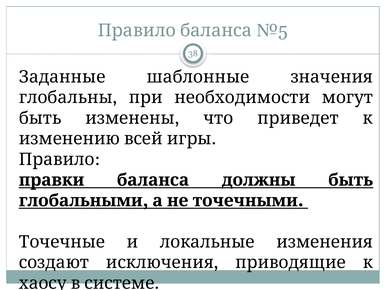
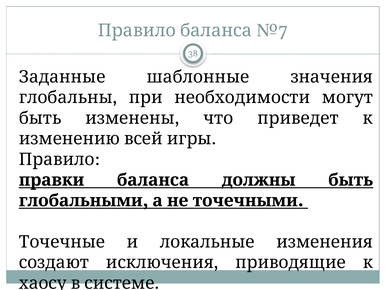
№5: №5 -> №7 (272, 30)
